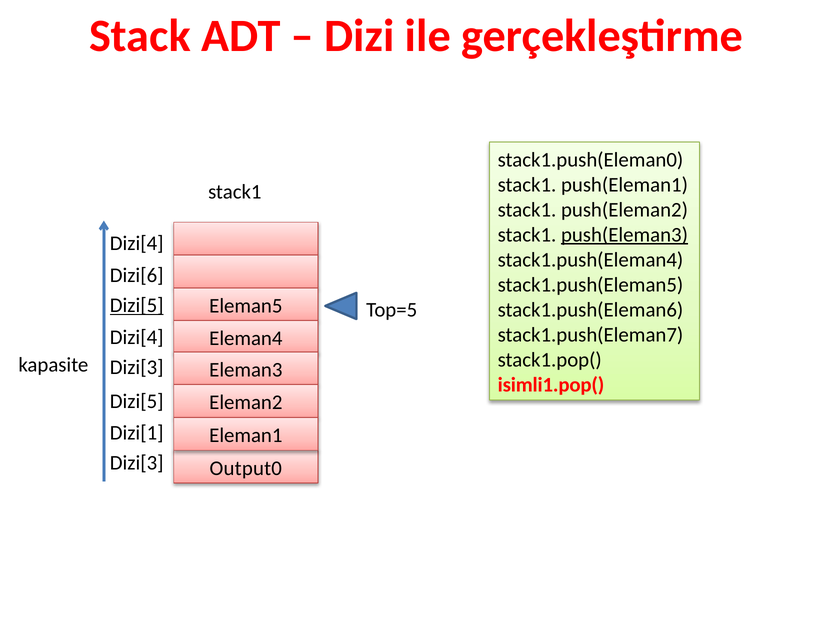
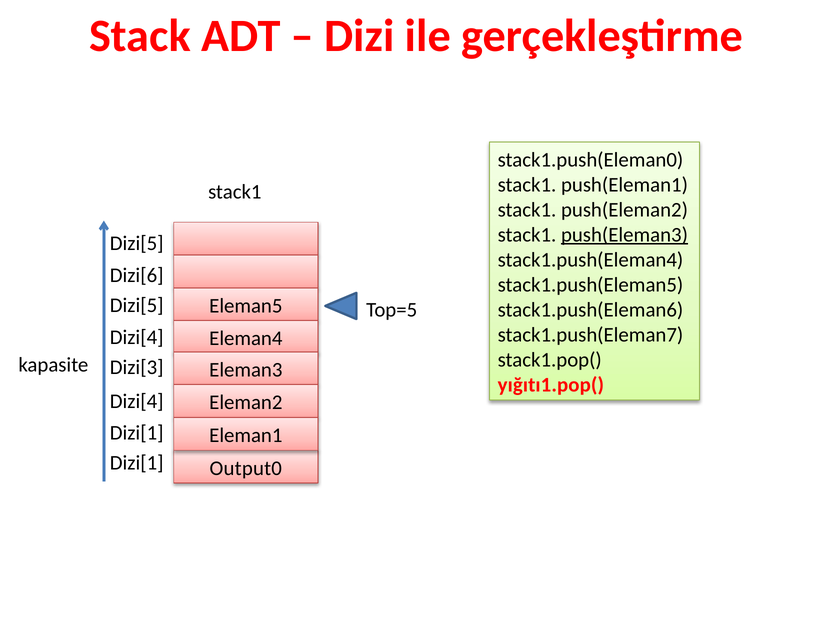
Dizi[4: Dizi[4 -> Dizi[5 (137, 244)
Dizi[5 underline: present -> none (137, 305)
isimli1.pop(: isimli1.pop( -> yığıtı1.pop( (551, 385)
Dizi[5: Dizi[5 -> Dizi[4 (137, 401)
Dizi[3: Dizi[3 -> Dizi[1 (137, 463)
